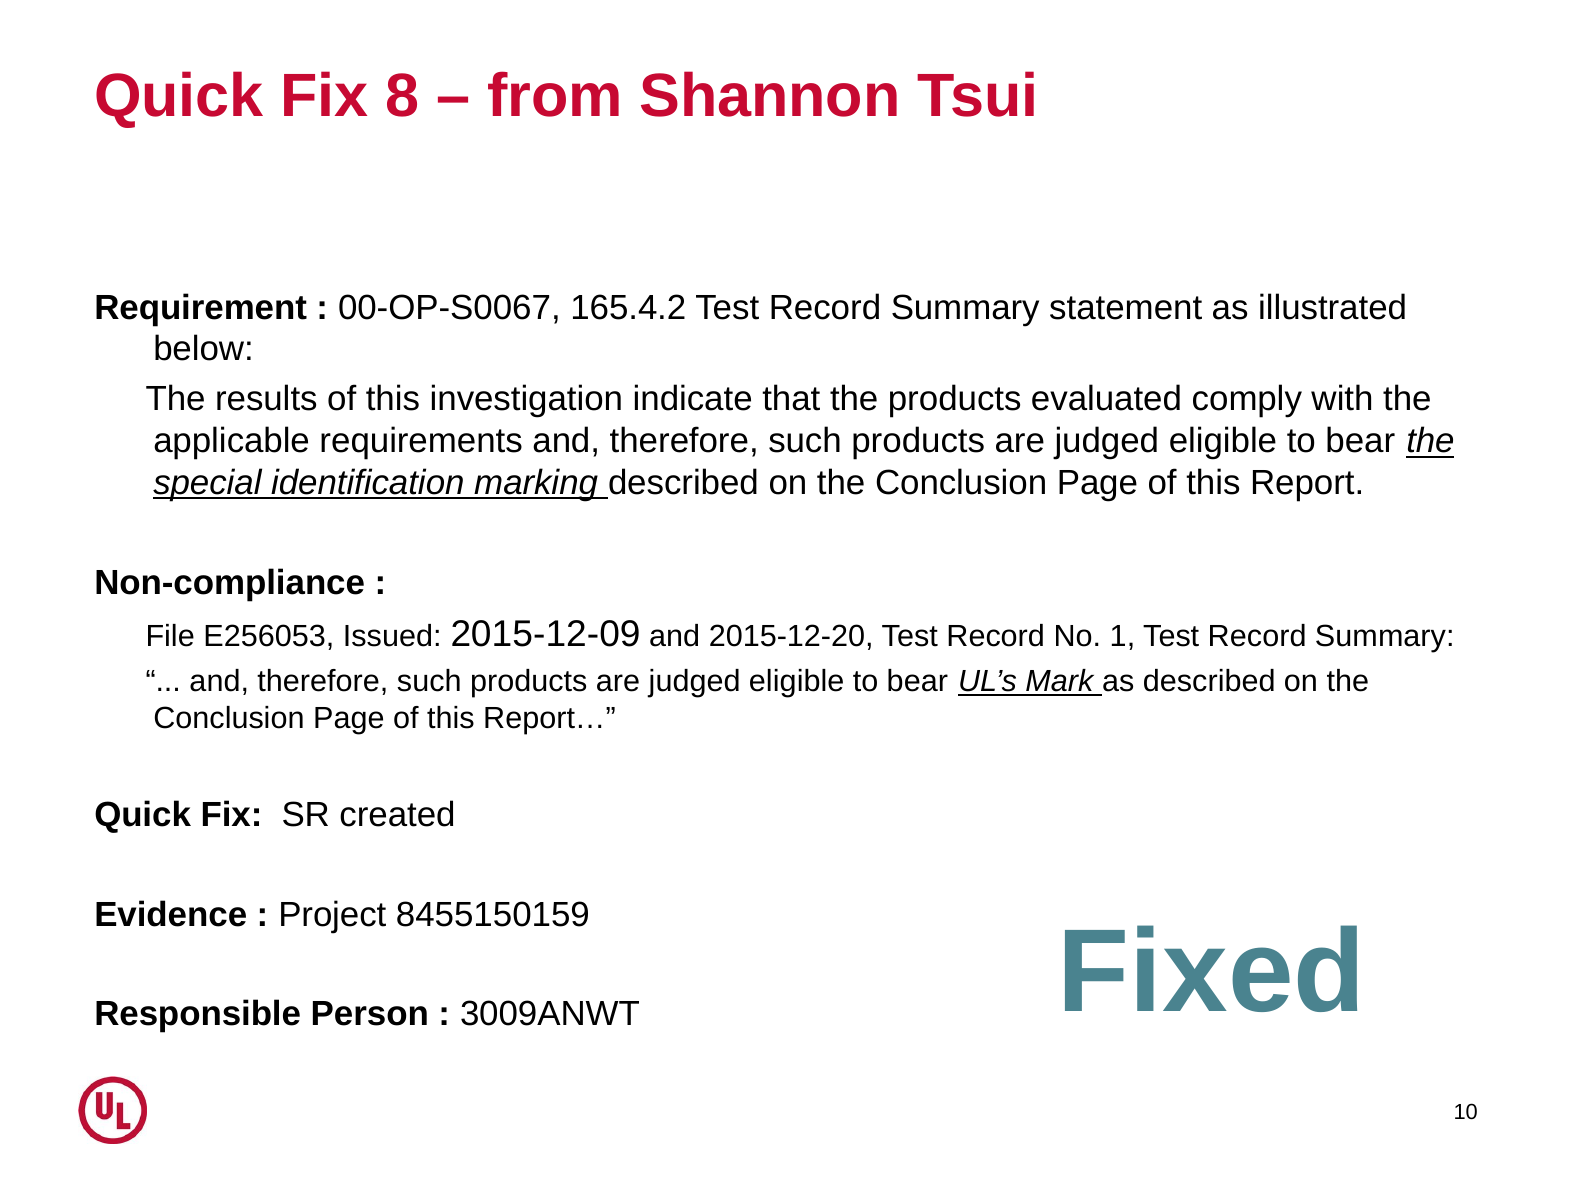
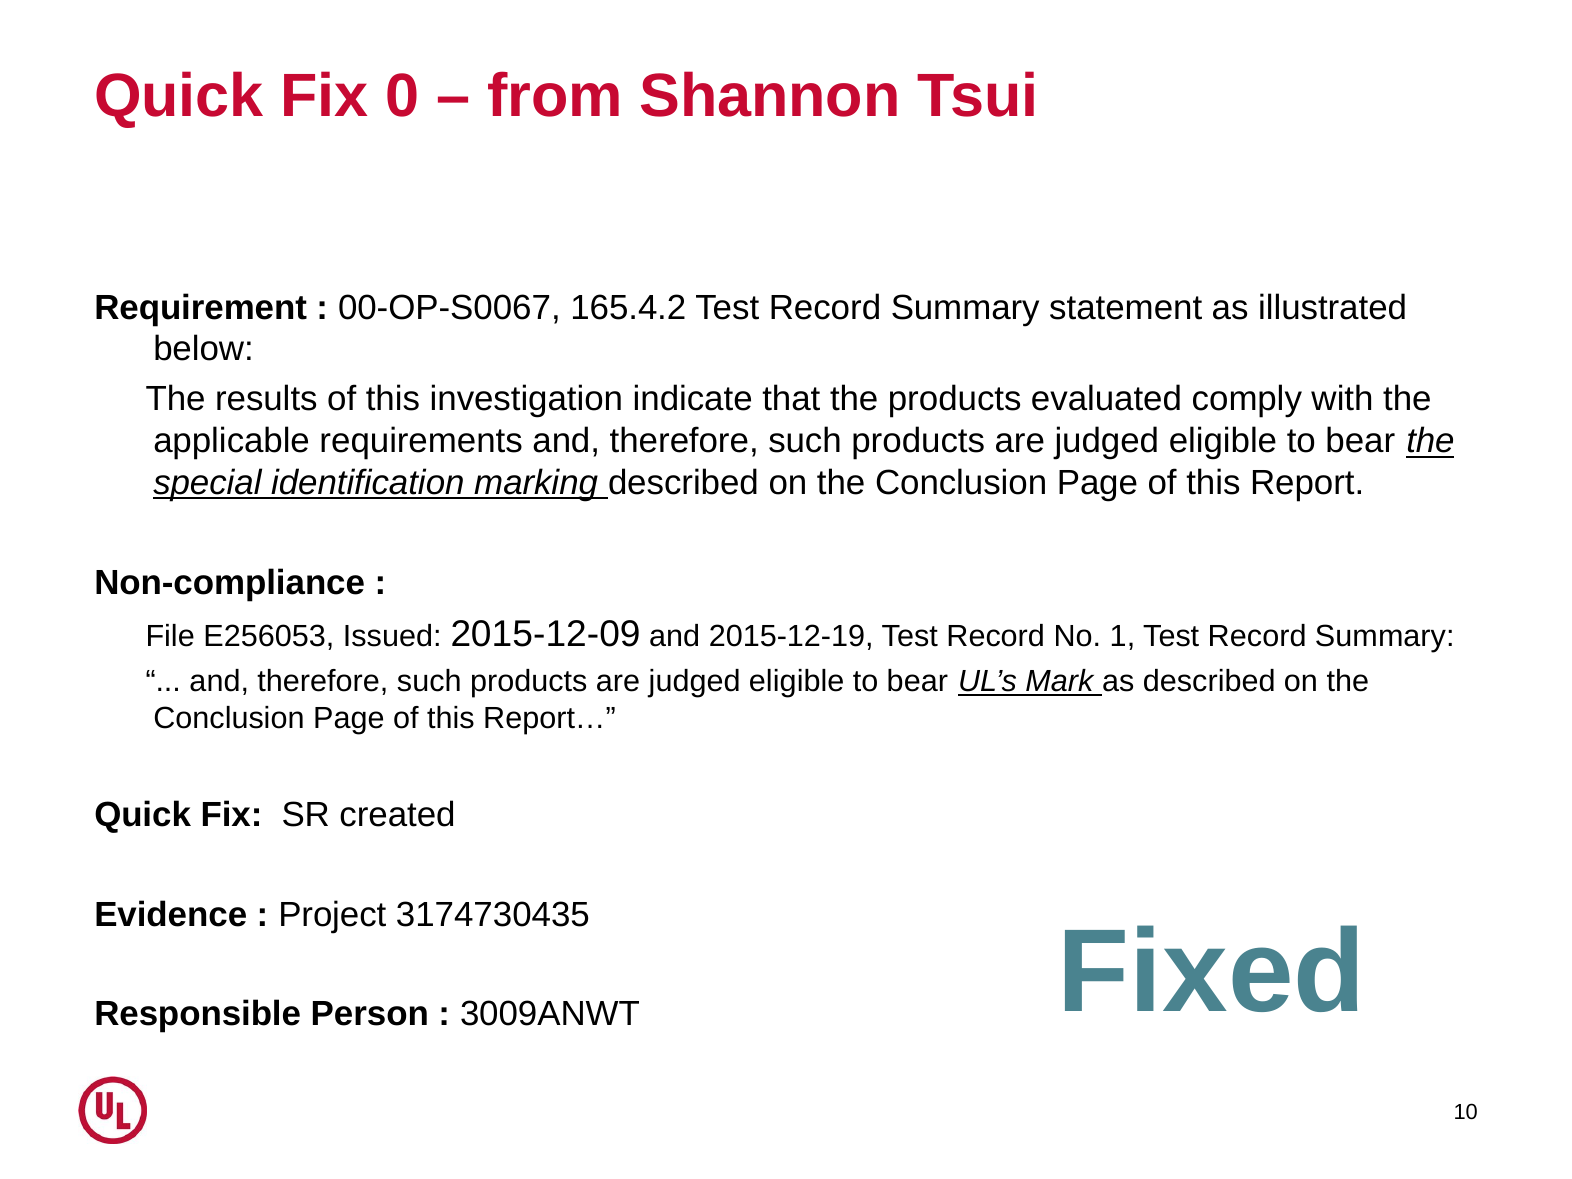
8: 8 -> 0 (403, 96)
2015-12-20: 2015-12-20 -> 2015-12-19 (791, 636)
8455150159: 8455150159 -> 3174730435 (493, 915)
